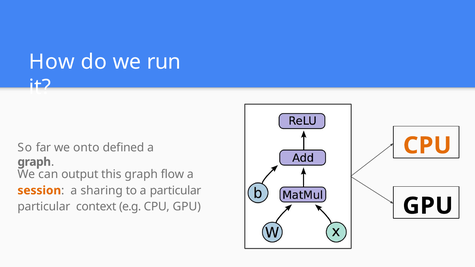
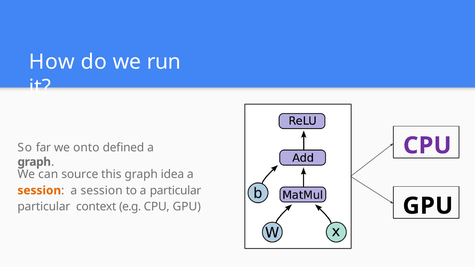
CPU colour: orange -> purple (427, 146)
output: output -> source (80, 174)
flow: flow -> idea (172, 174)
sharing: sharing -> session (102, 191)
